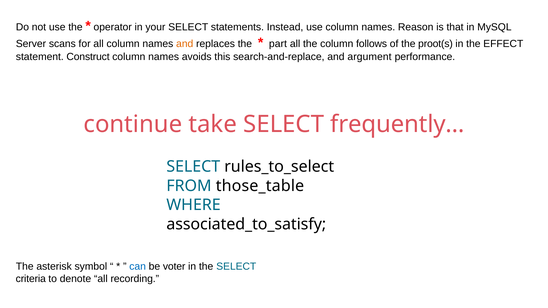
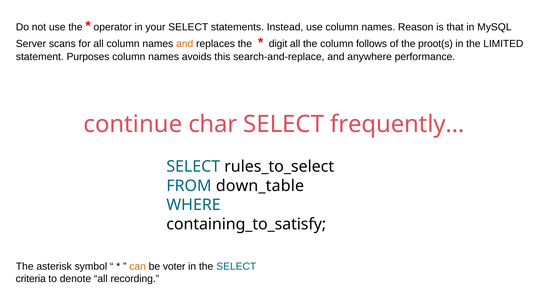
part: part -> digit (278, 44)
EFFECT: EFFECT -> LIMITED (503, 44)
Construct: Construct -> Purposes (88, 57)
argument: argument -> anywhere (370, 57)
take: take -> char (213, 124)
those_table: those_table -> down_table (260, 186)
associated_to_satisfy: associated_to_satisfy -> containing_to_satisfy (246, 224)
can colour: blue -> orange (138, 267)
